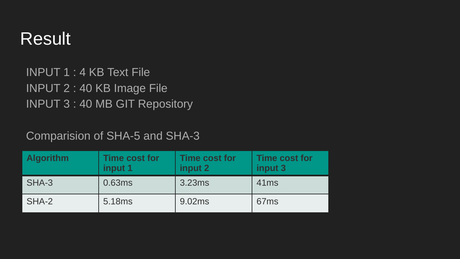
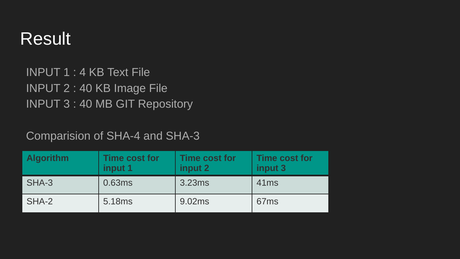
SHA-5: SHA-5 -> SHA-4 (123, 136)
